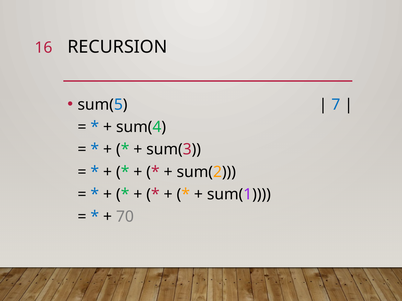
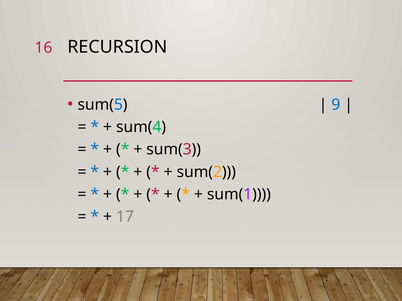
7: 7 -> 9 (336, 105)
70: 70 -> 17 (125, 217)
